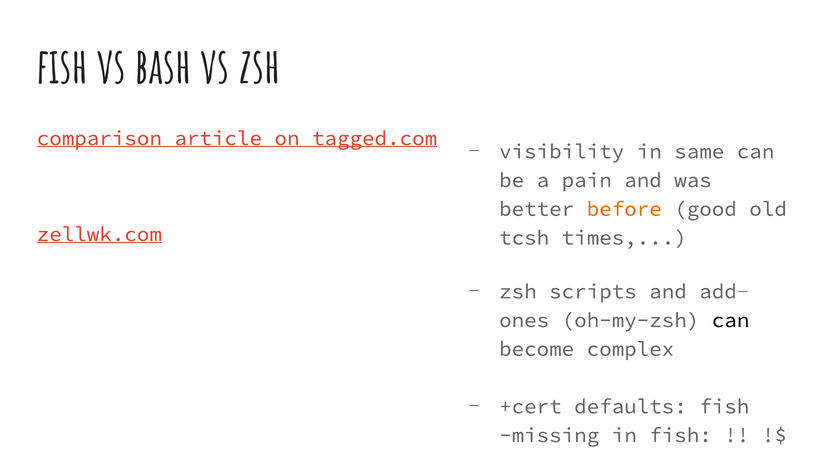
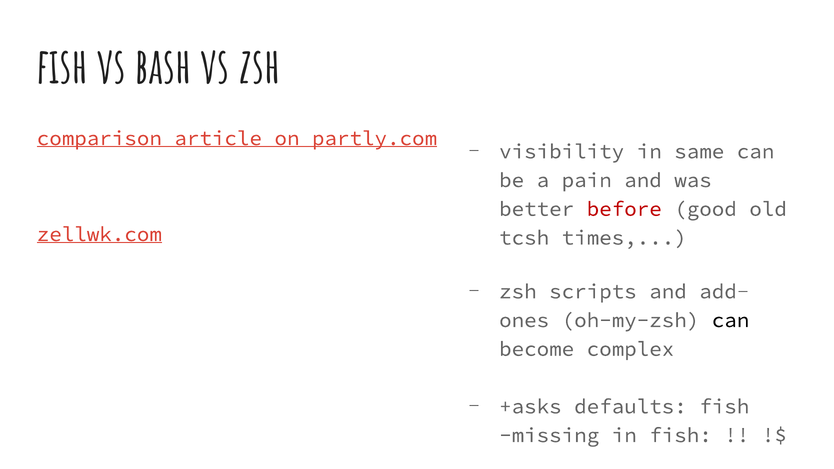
tagged.com: tagged.com -> partly.com (375, 138)
before colour: orange -> red (624, 209)
+cert: +cert -> +asks (530, 407)
